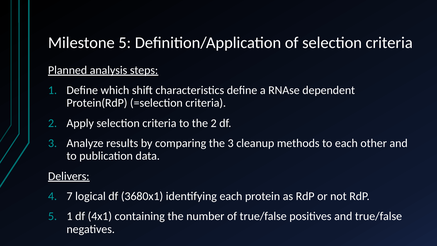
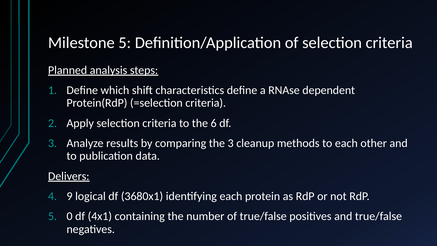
the 2: 2 -> 6 (214, 123)
7: 7 -> 9 (70, 196)
5 1: 1 -> 0 (70, 216)
